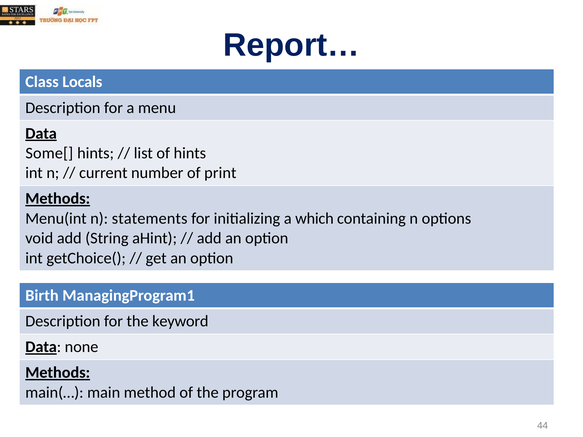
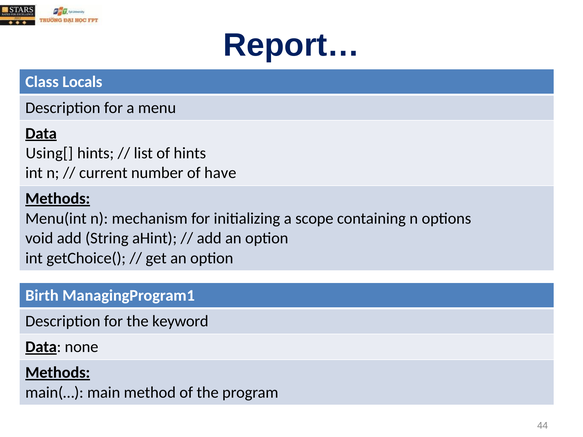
Some[: Some[ -> Using[ (49, 153)
print: print -> have (220, 173)
statements: statements -> mechanism (150, 219)
which: which -> scope (314, 219)
